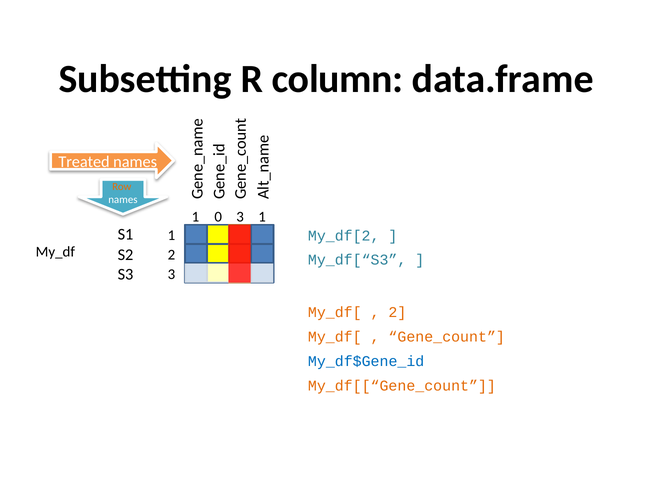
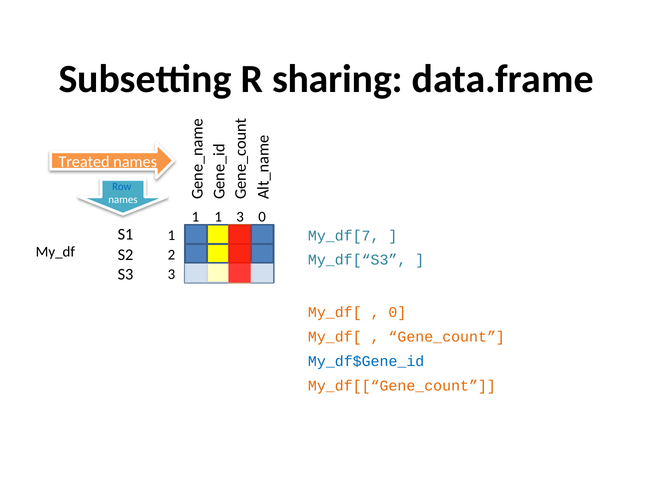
column: column -> sharing (337, 79)
Row colour: orange -> blue (122, 187)
0: 0 -> 1 (218, 217)
3 1: 1 -> 0 (262, 217)
My_df[2: My_df[2 -> My_df[7 (344, 236)
2: 2 -> 0 (397, 312)
